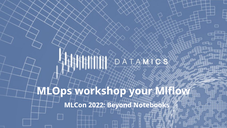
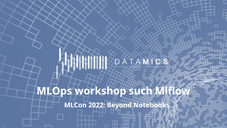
your: your -> such (141, 91)
